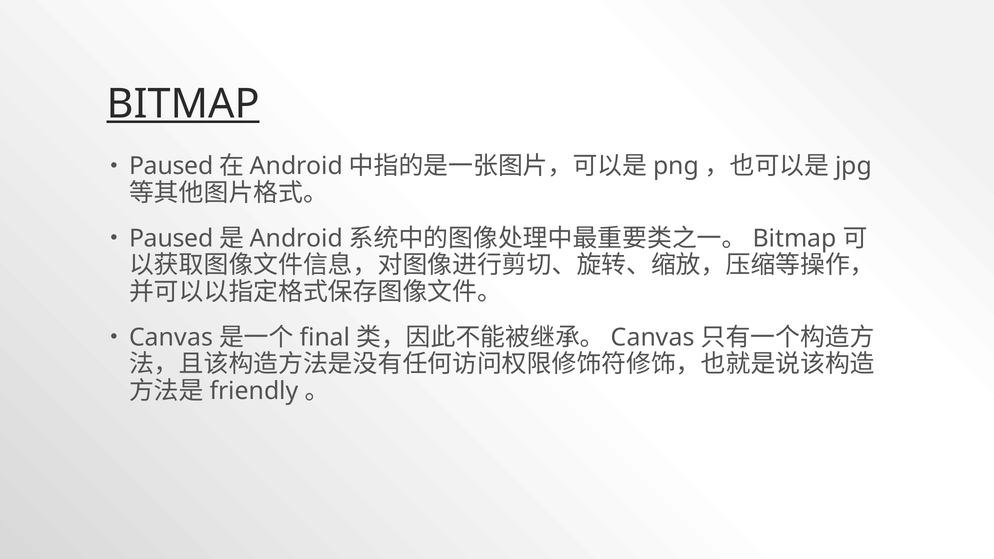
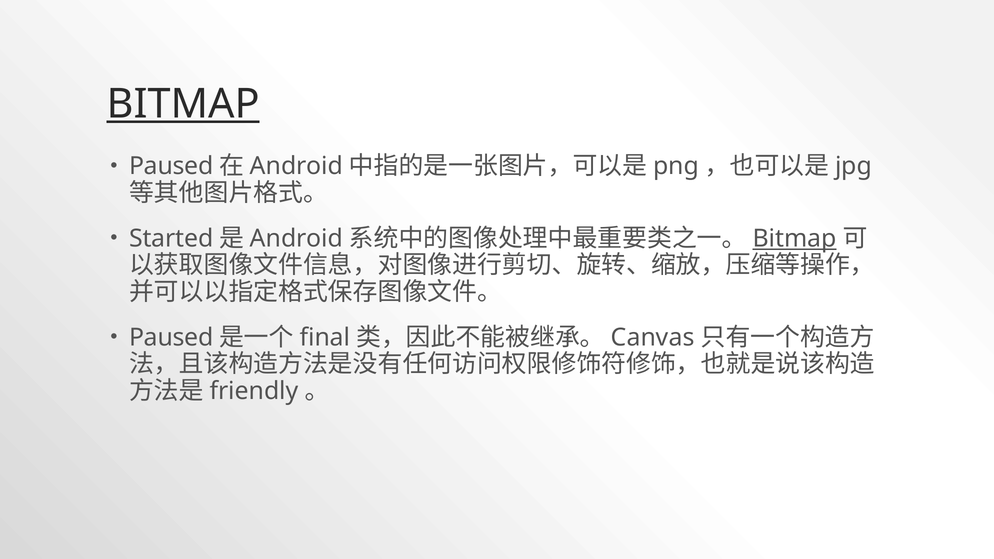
Paused: Paused -> Started (171, 238)
Bitmap underline: none -> present (795, 238)
Canvas: Canvas -> Paused (171, 338)
